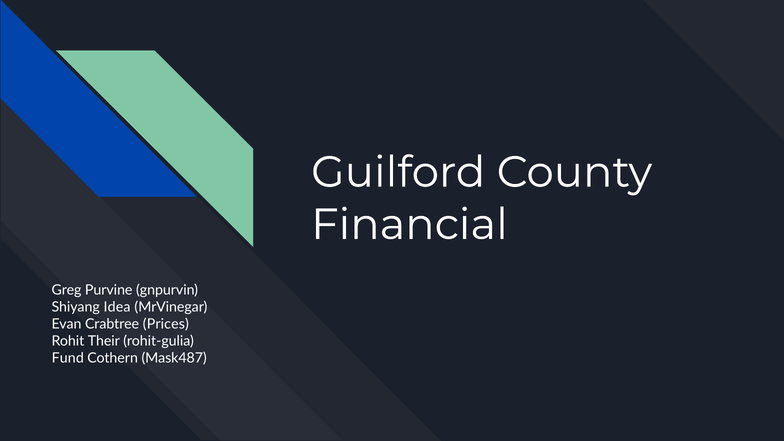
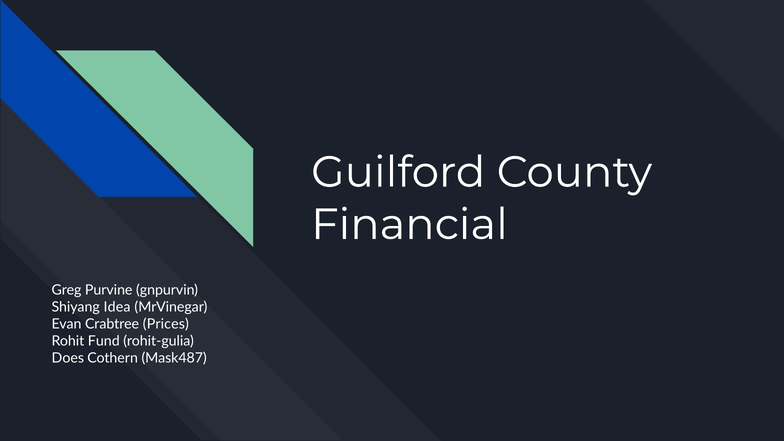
Their: Their -> Fund (104, 341)
Fund: Fund -> Does (68, 358)
